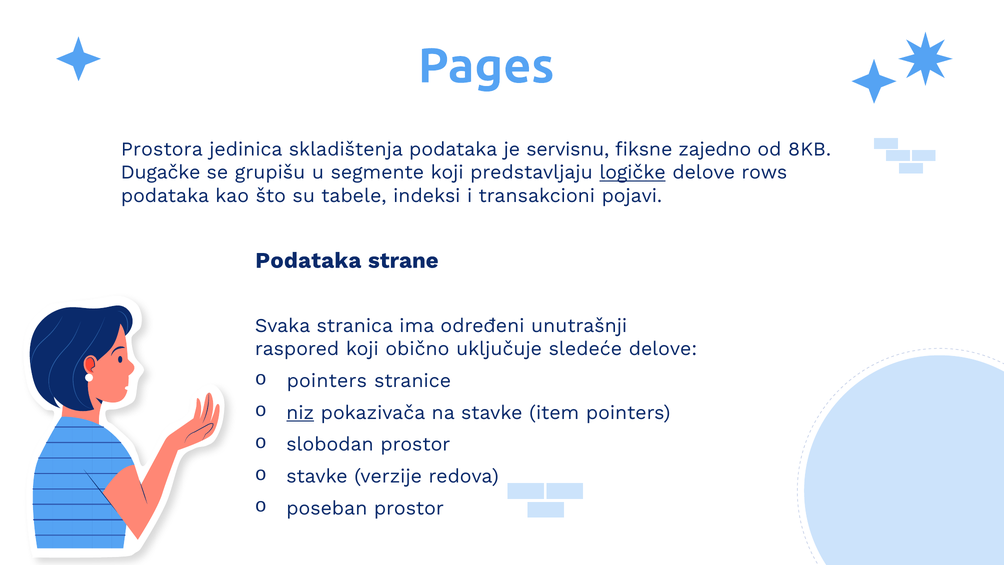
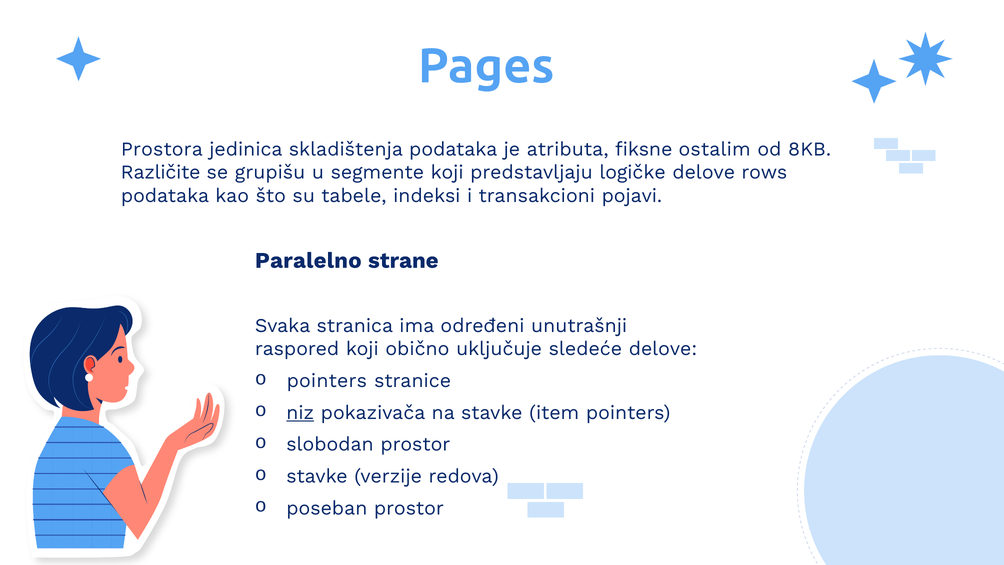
servisnu: servisnu -> atributa (568, 149)
zajedno: zajedno -> ostalim (715, 149)
Dugačke: Dugačke -> Različite (161, 172)
logičke underline: present -> none (633, 172)
Podataka: Podataka -> Paralelno (308, 260)
